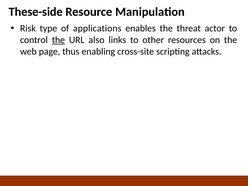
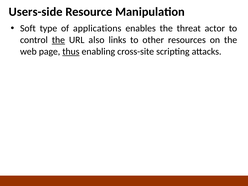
These-side: These-side -> Users-side (36, 12)
Risk: Risk -> Soft (28, 28)
thus underline: none -> present (71, 52)
